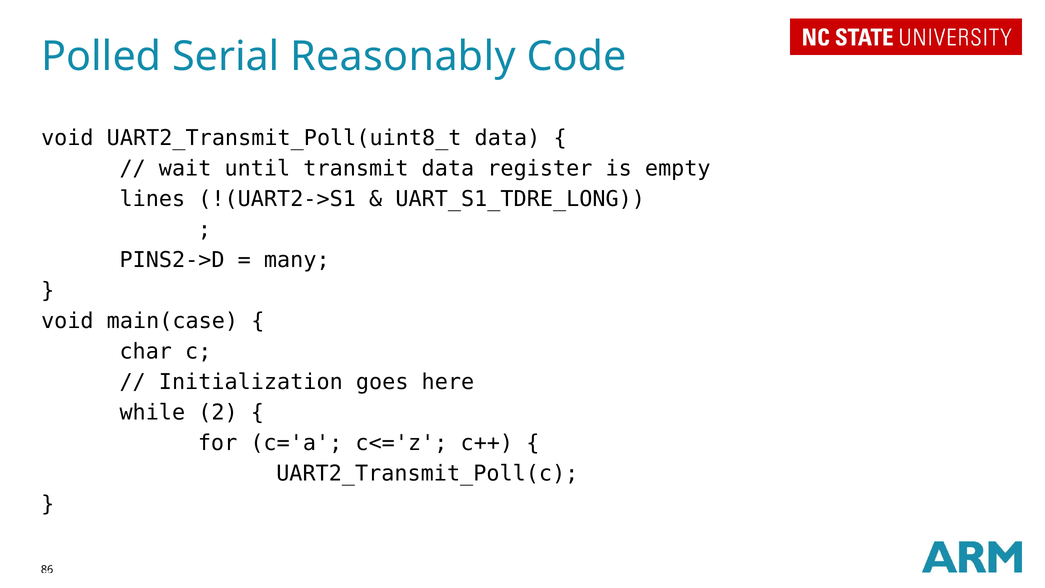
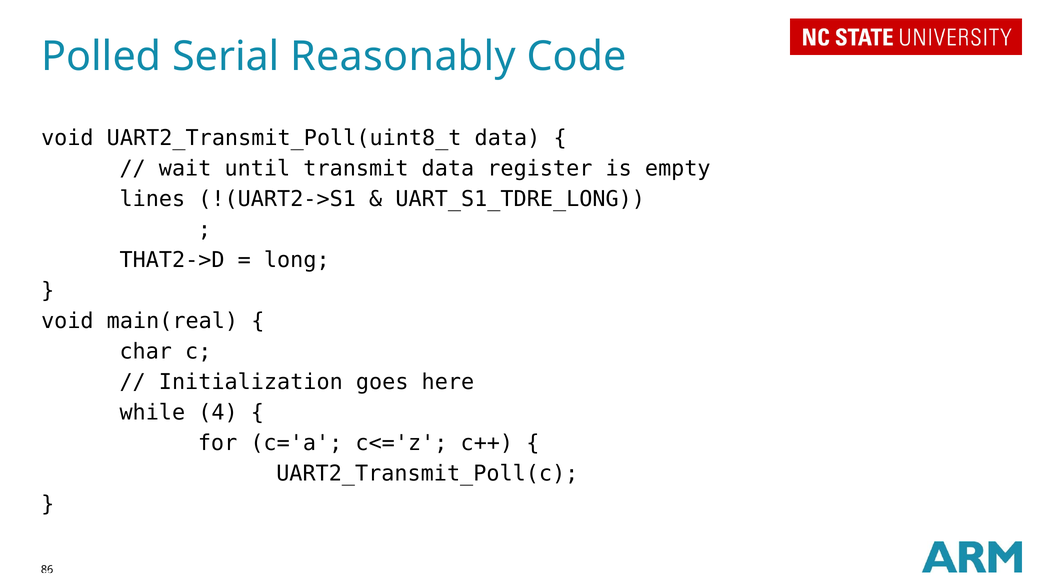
PINS2->D: PINS2->D -> THAT2->D (172, 260)
many: many -> long (297, 260)
main(case: main(case -> main(real (172, 321)
2: 2 -> 4 (218, 412)
